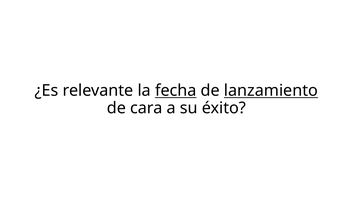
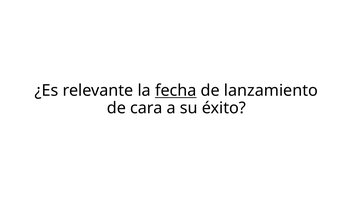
lanzamiento underline: present -> none (271, 90)
